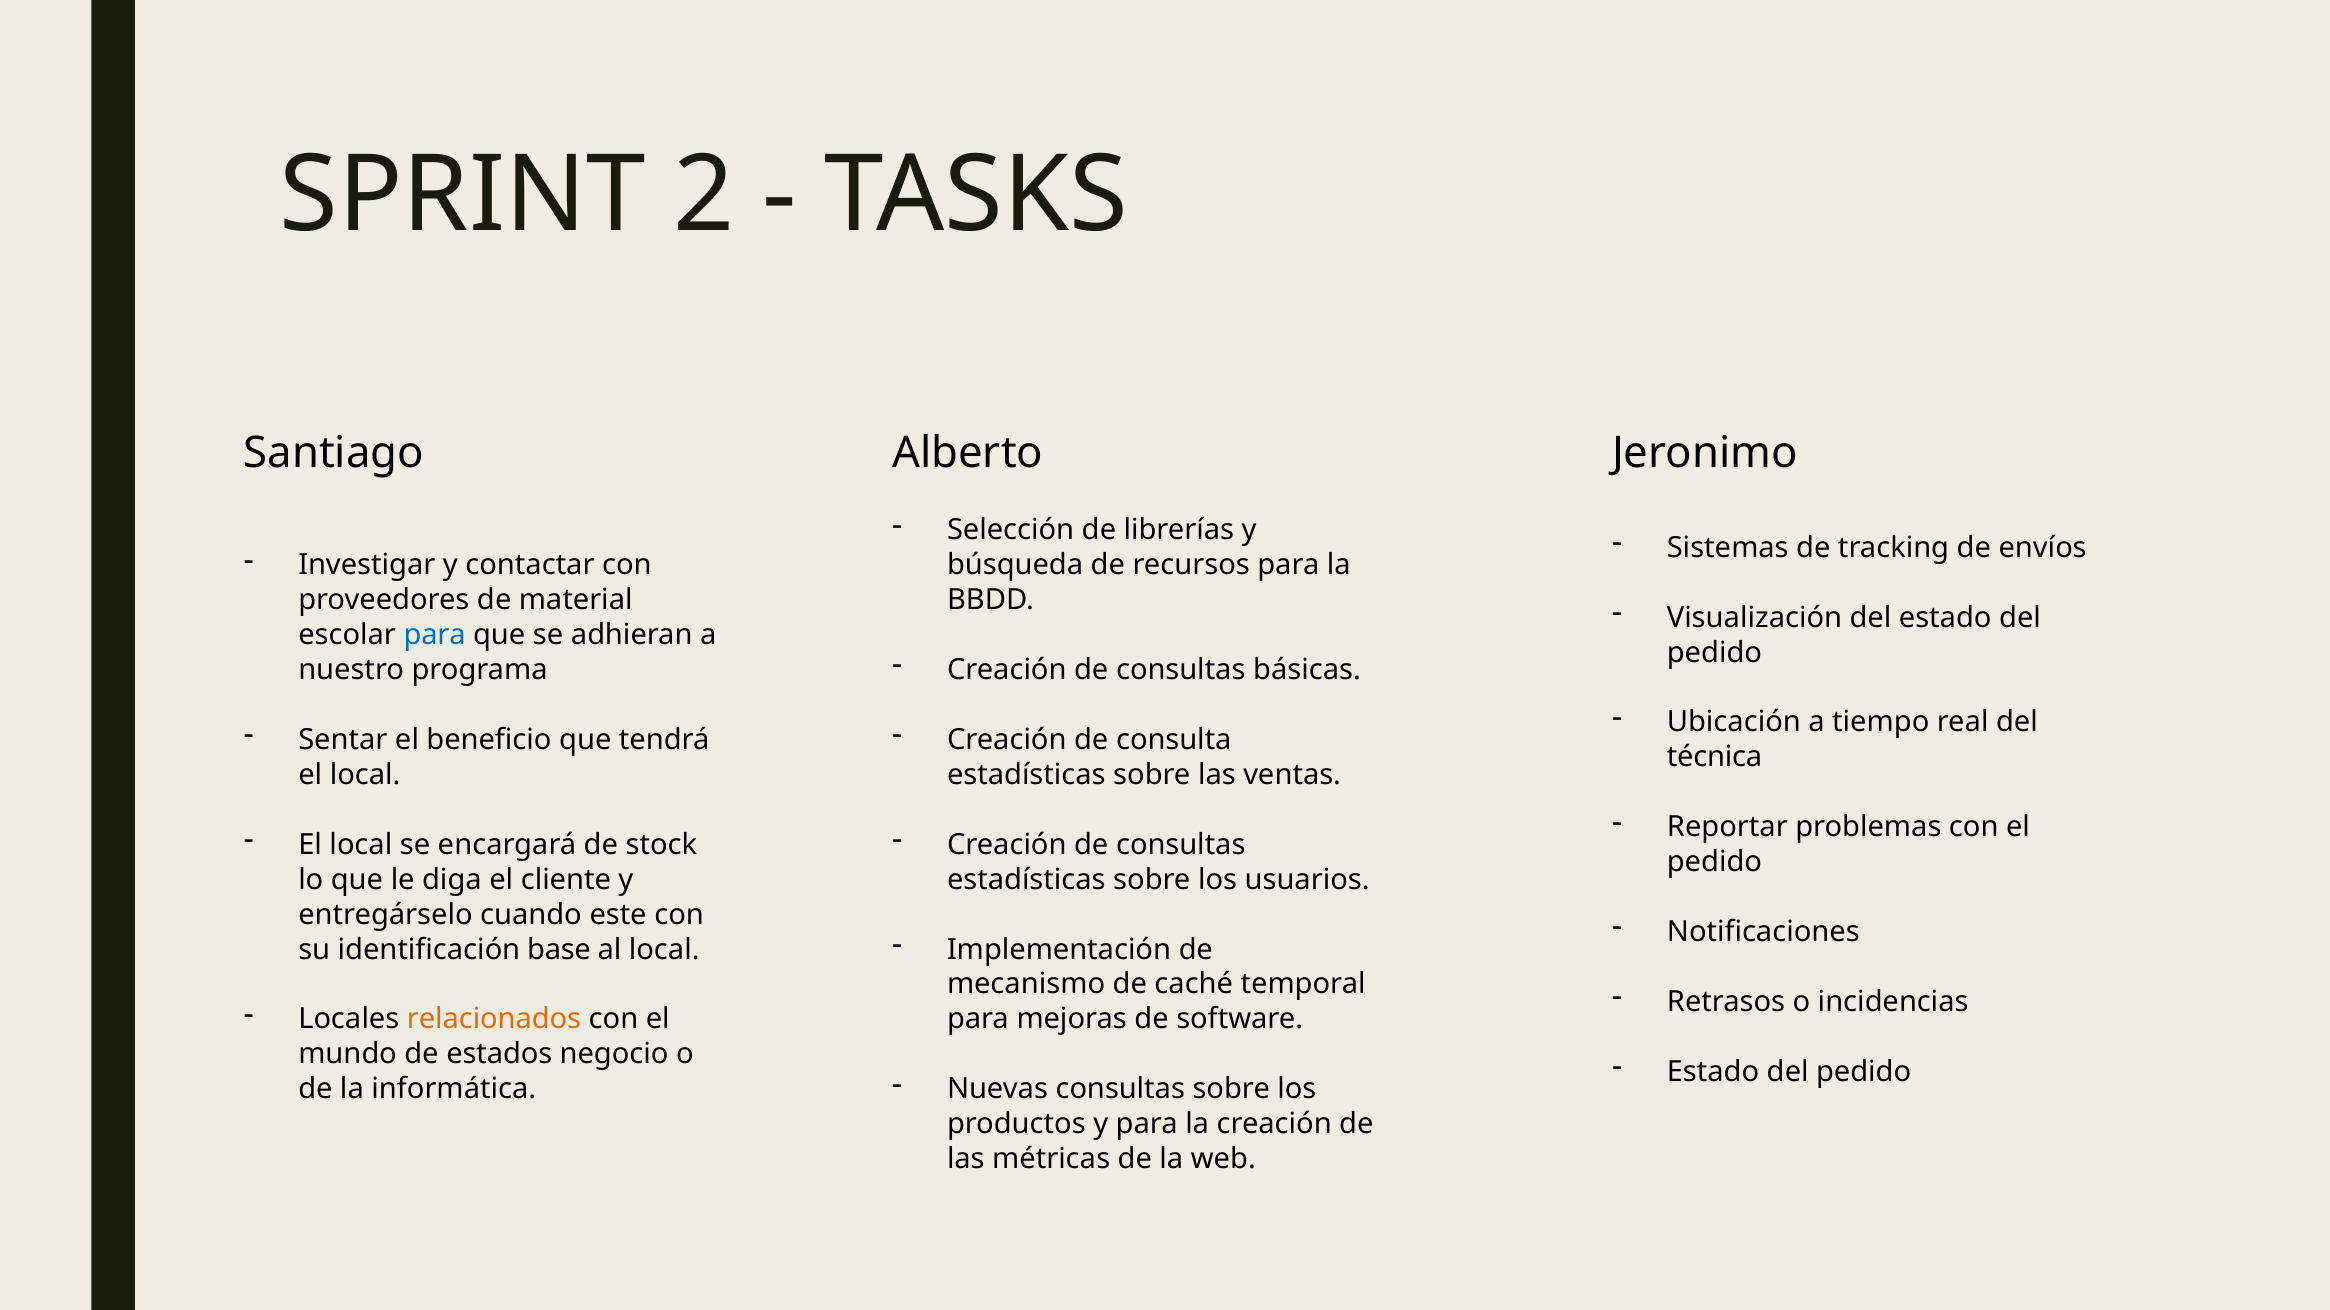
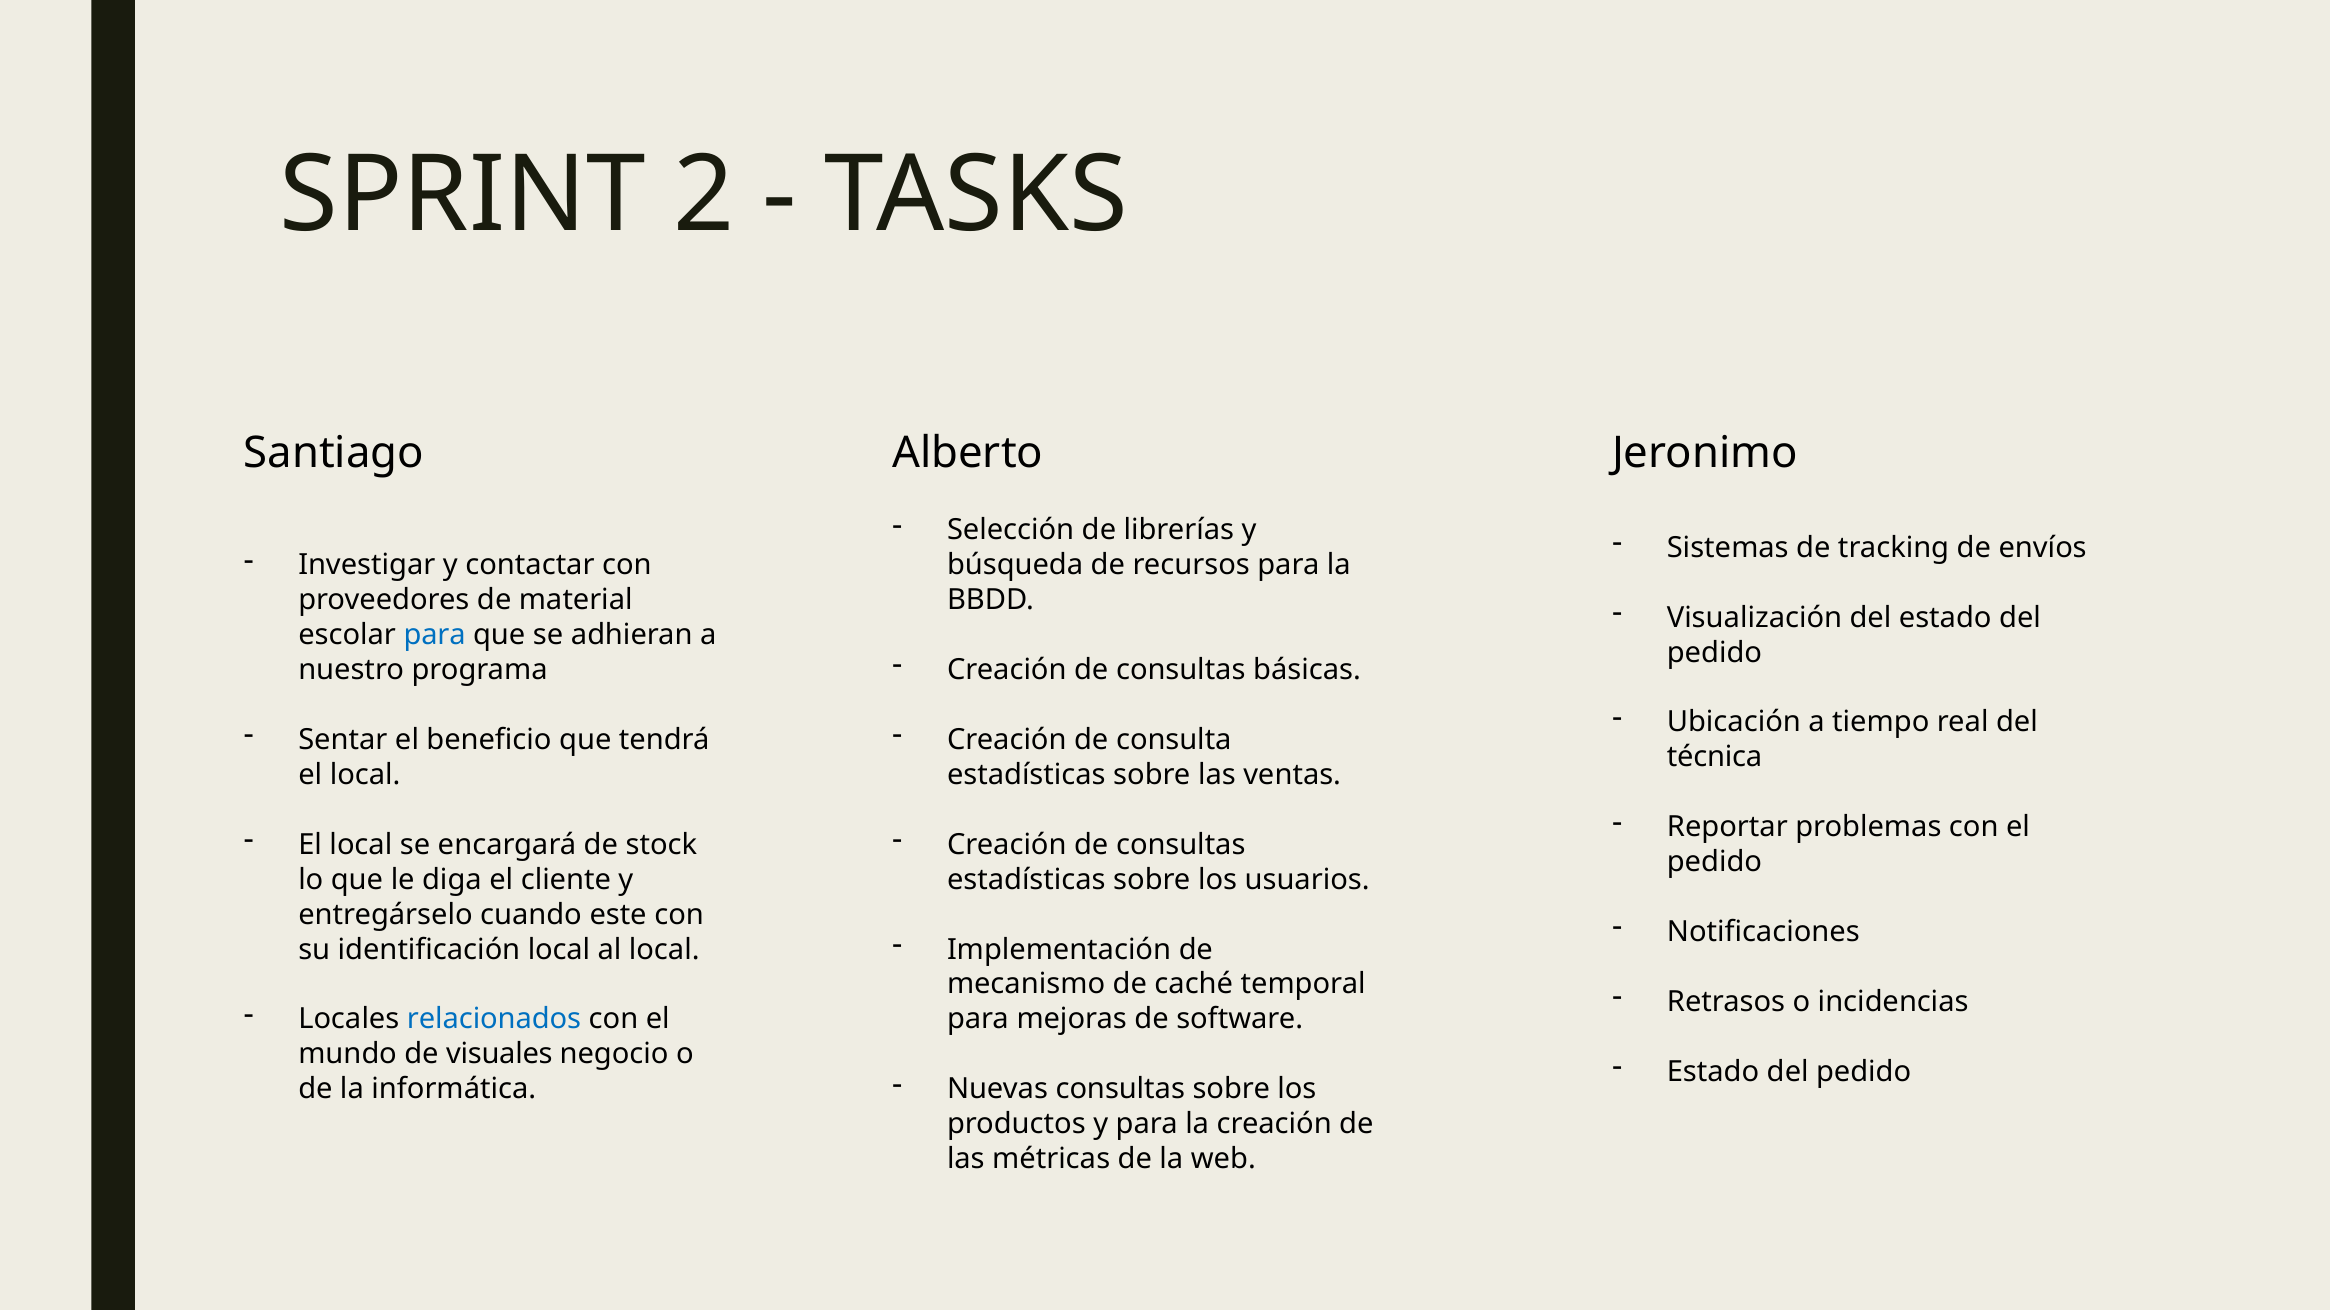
identificación base: base -> local (559, 950)
relacionados colour: orange -> blue (494, 1020)
estados: estados -> visuales (499, 1055)
